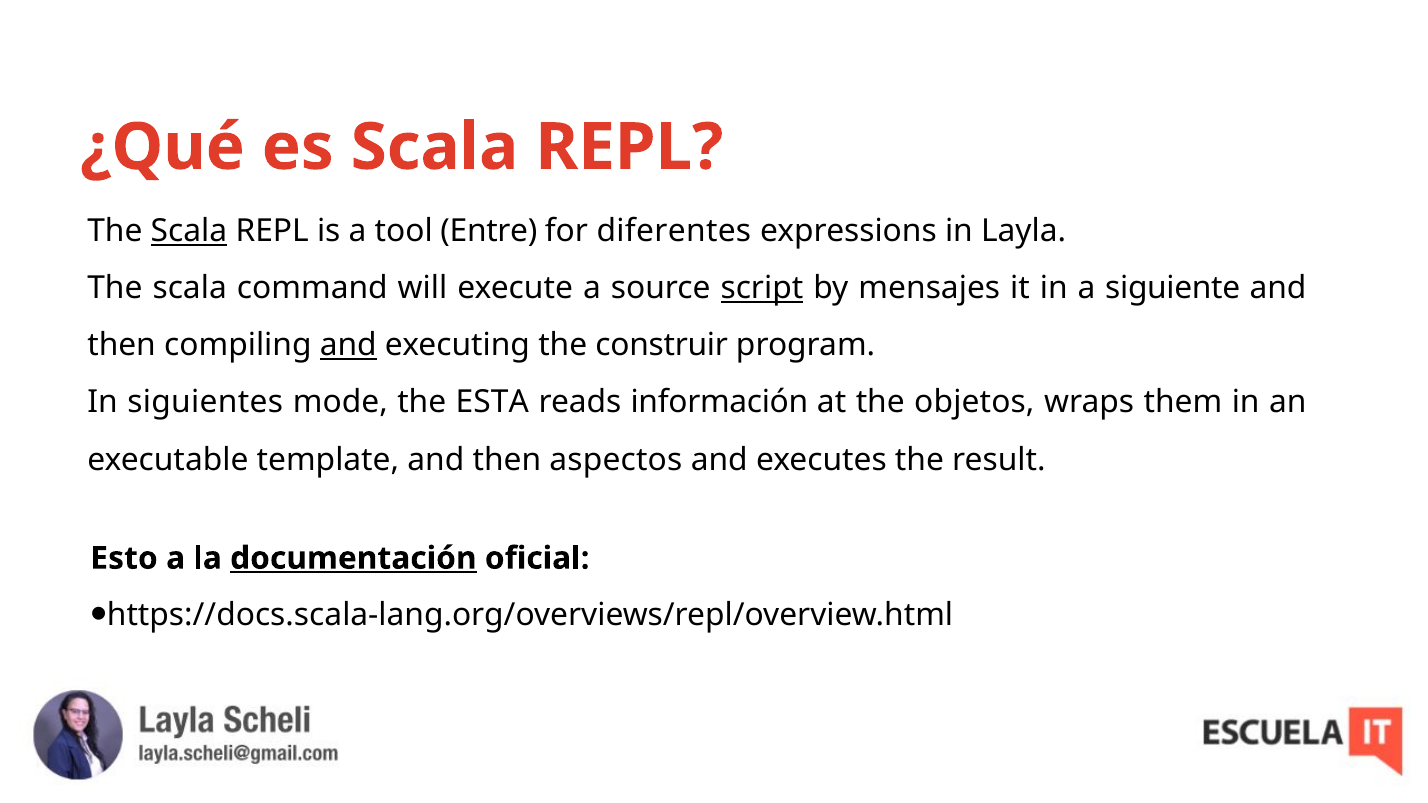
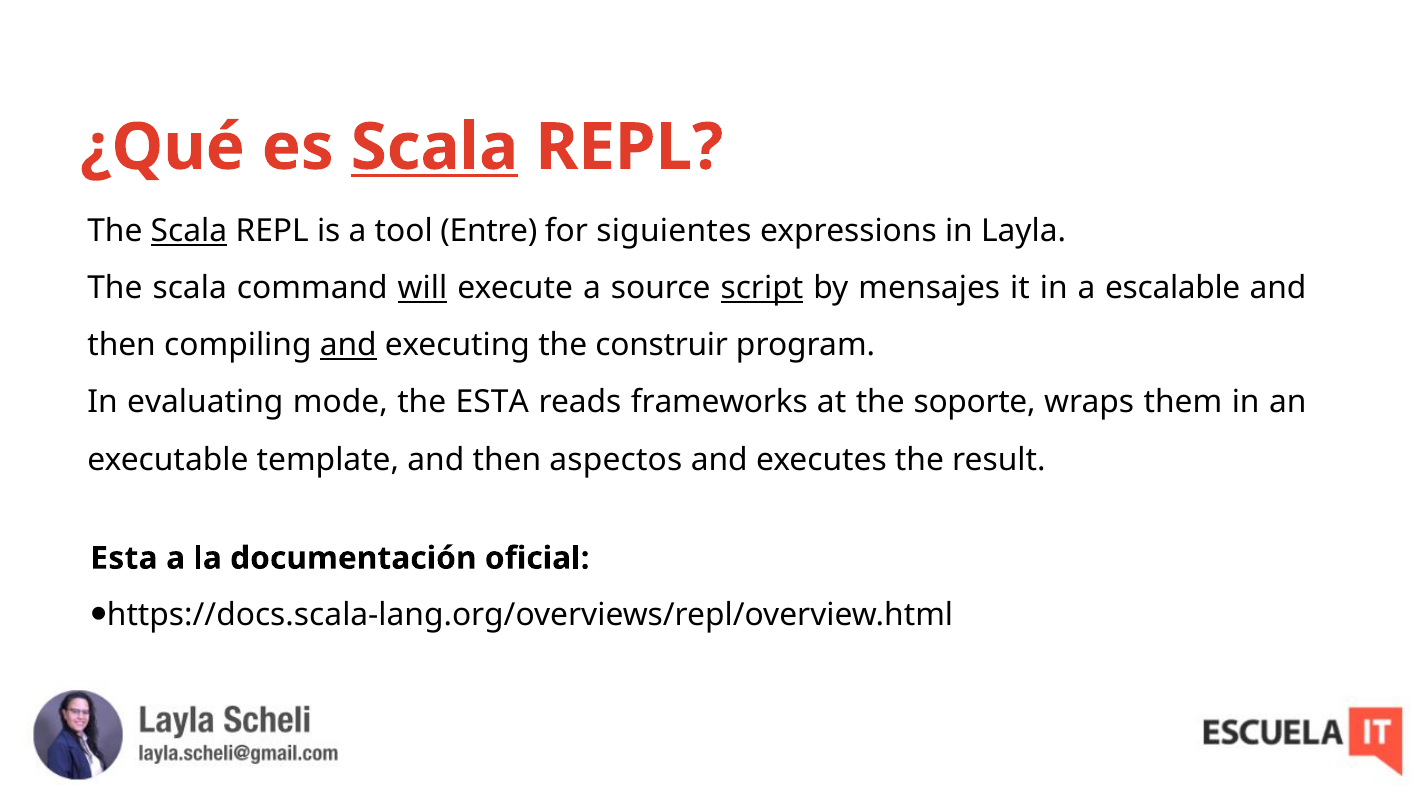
Scala underline: none -> present (435, 147)
diferentes: diferentes -> siguientes (674, 231)
will underline: none -> present (423, 288)
siguiente: siguiente -> escalable (1173, 288)
siguientes: siguientes -> evaluating (205, 403)
información: información -> frameworks (719, 403)
objetos: objetos -> soporte (975, 403)
Esto: Esto -> Esta (124, 558)
documentación underline: present -> none (353, 558)
